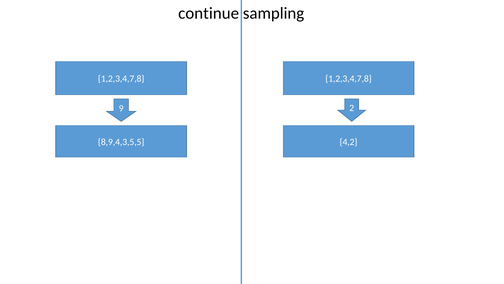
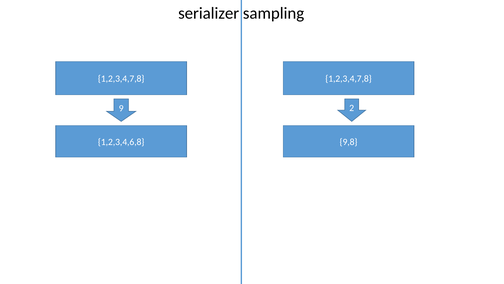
continue: continue -> serializer (209, 13)
8,9,4,3,5,5: 8,9,4,3,5,5 -> 1,2,3,4,6,8 (121, 142)
4,2: 4,2 -> 9,8 (349, 142)
